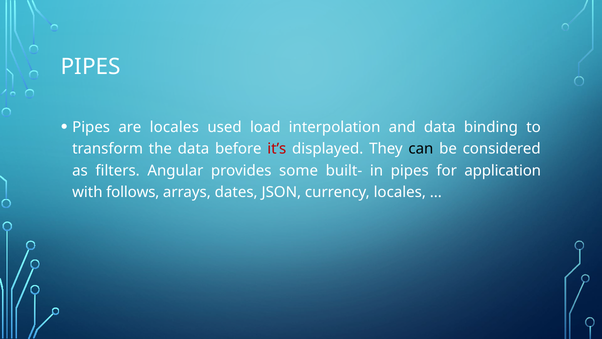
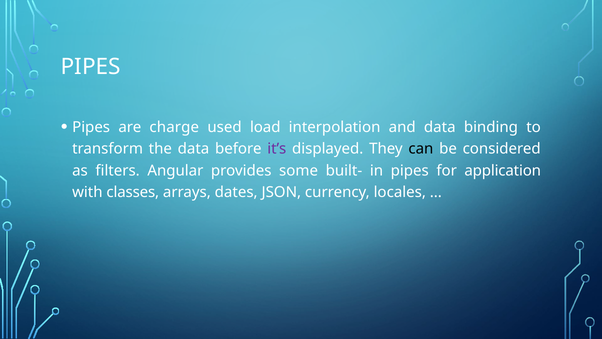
are locales: locales -> charge (174, 127)
it’s colour: red -> purple (277, 149)
follows: follows -> classes (133, 192)
